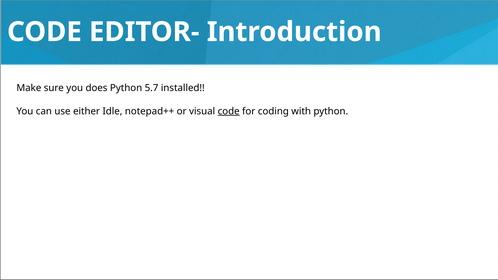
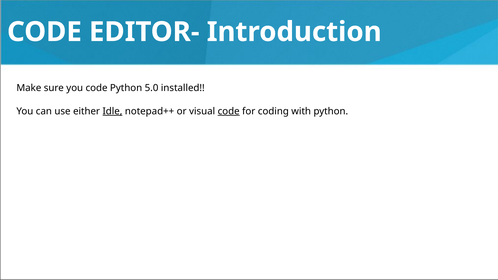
you does: does -> code (97, 88)
5.7: 5.7 -> 5.0 (152, 88)
Idle underline: none -> present (112, 111)
